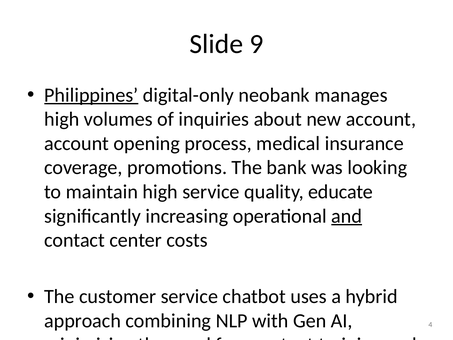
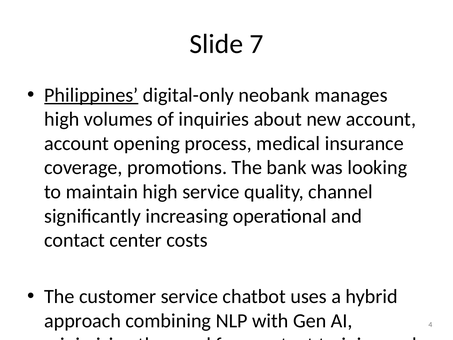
9: 9 -> 7 (256, 44)
educate: educate -> channel (340, 192)
and underline: present -> none (347, 216)
